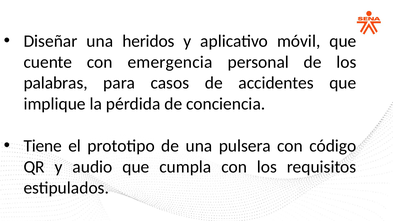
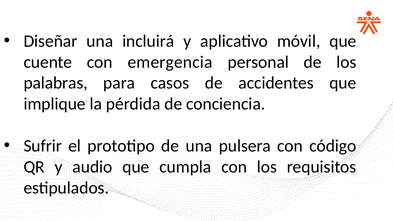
heridos: heridos -> incluirá (148, 41)
Tiene: Tiene -> Sufrir (43, 146)
